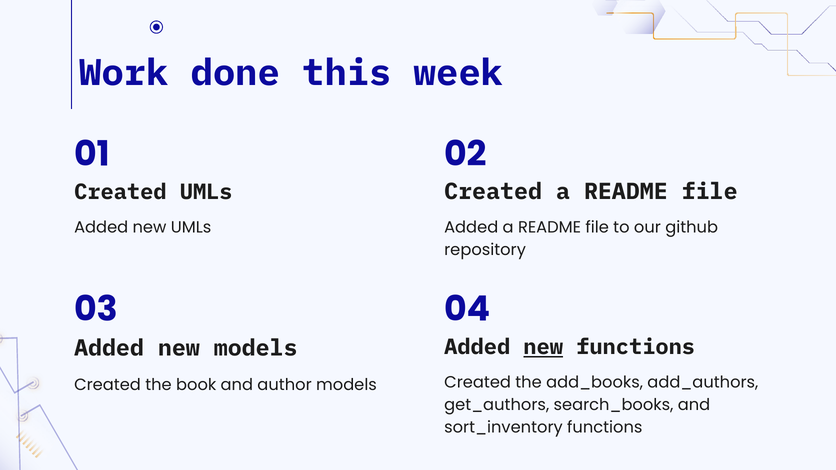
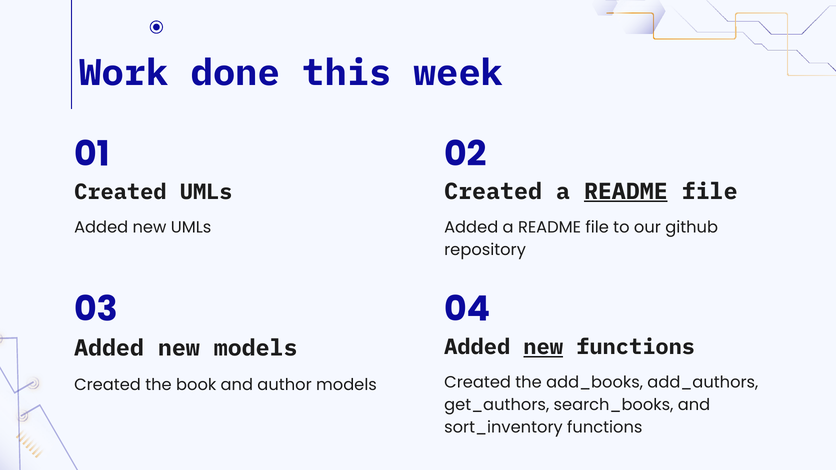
README underline: none -> present (626, 192)
